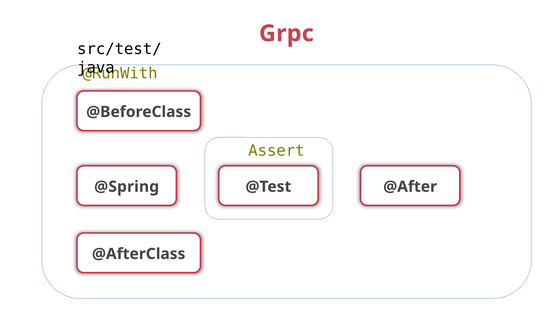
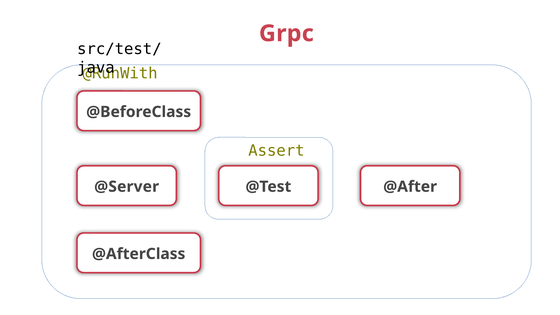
@Spring: @Spring -> @Server (127, 187)
